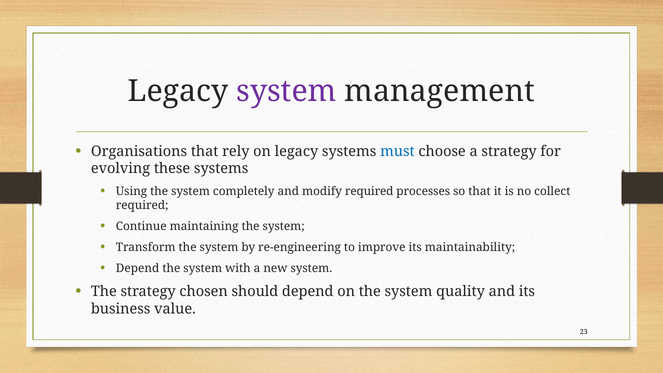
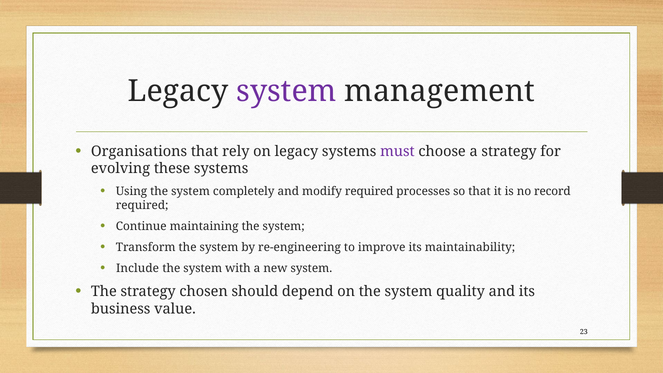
must colour: blue -> purple (397, 151)
collect: collect -> record (552, 191)
Depend: Depend -> Include (138, 268)
